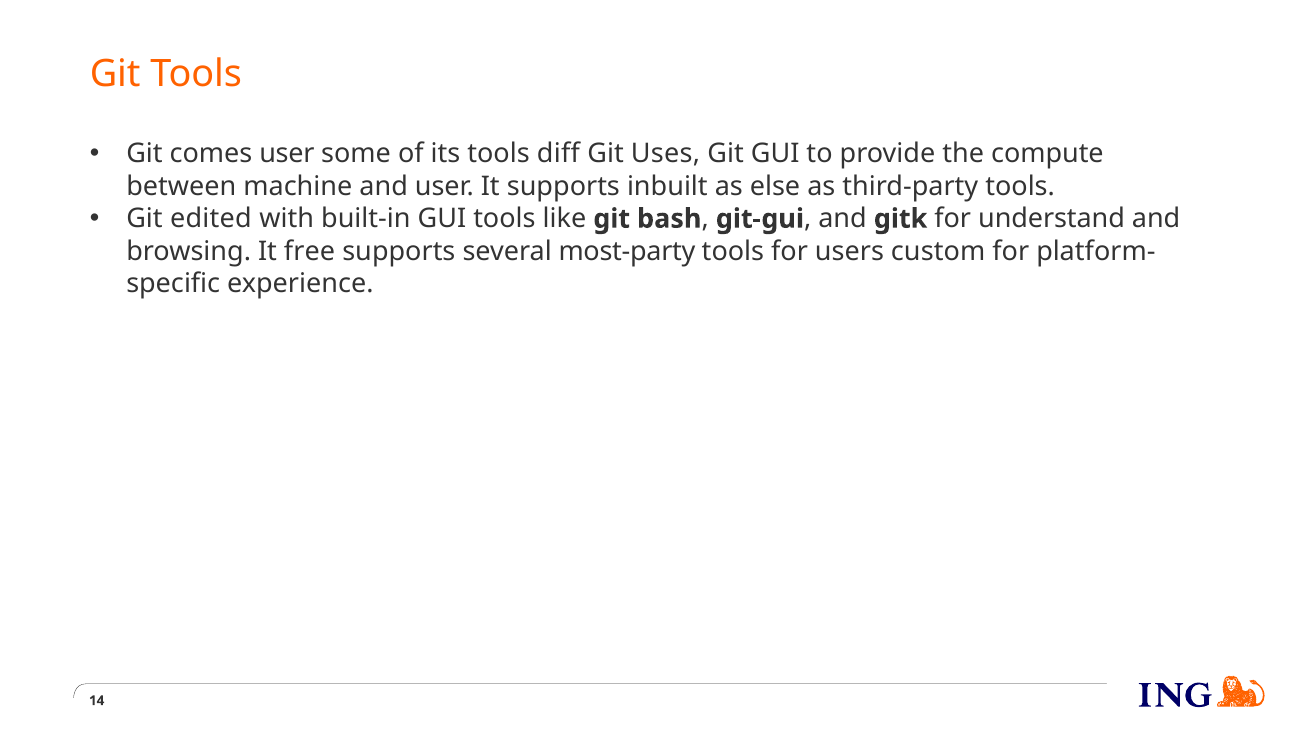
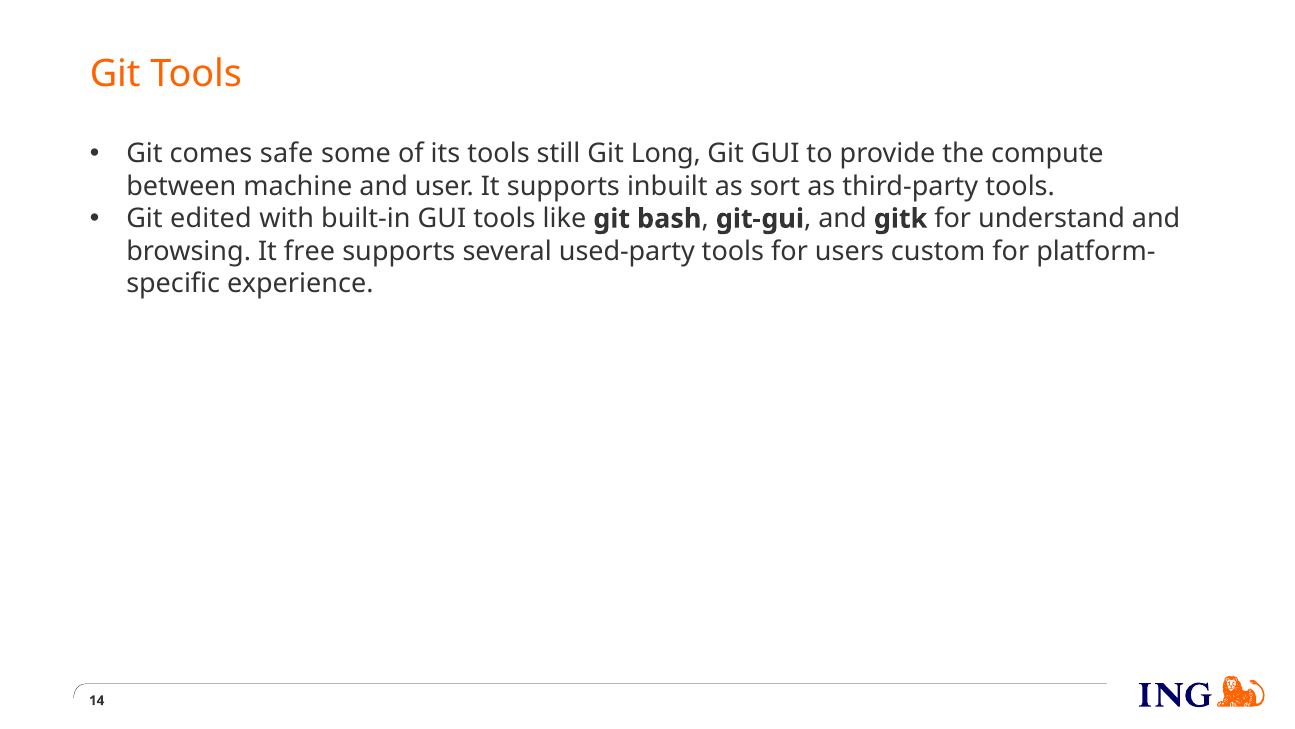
comes user: user -> safe (287, 154)
diff: diff -> still (559, 154)
Uses: Uses -> Long (666, 154)
else: else -> sort (775, 186)
most-party: most-party -> used-party (627, 251)
